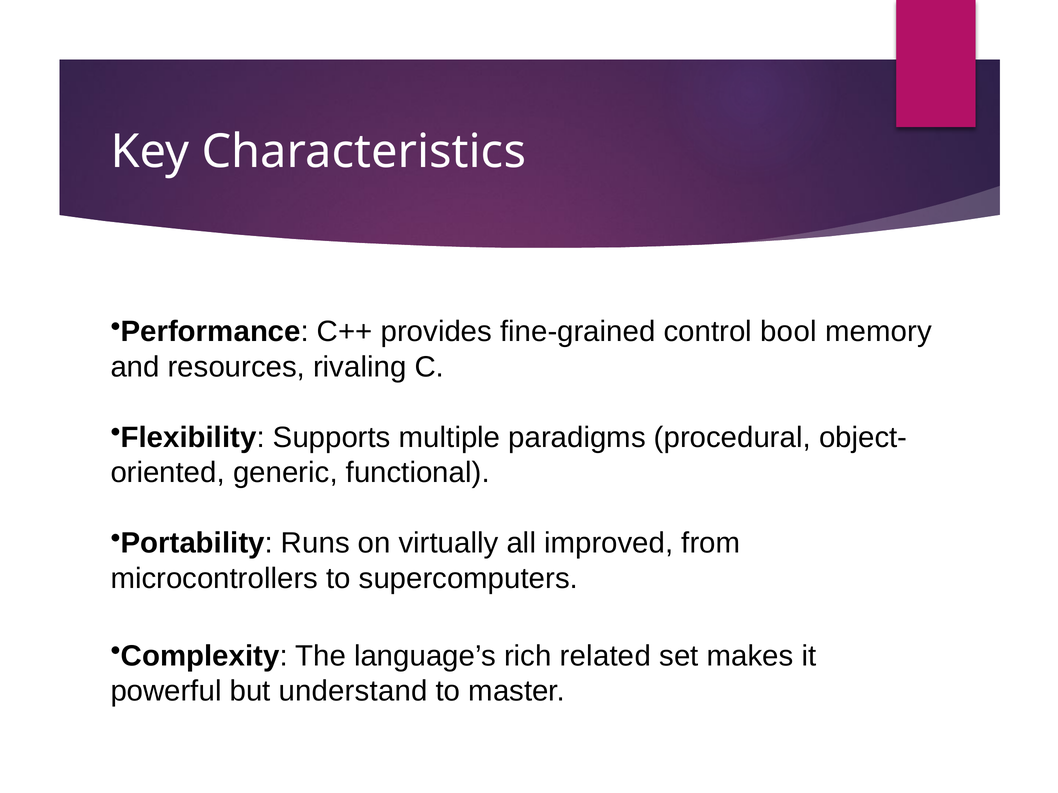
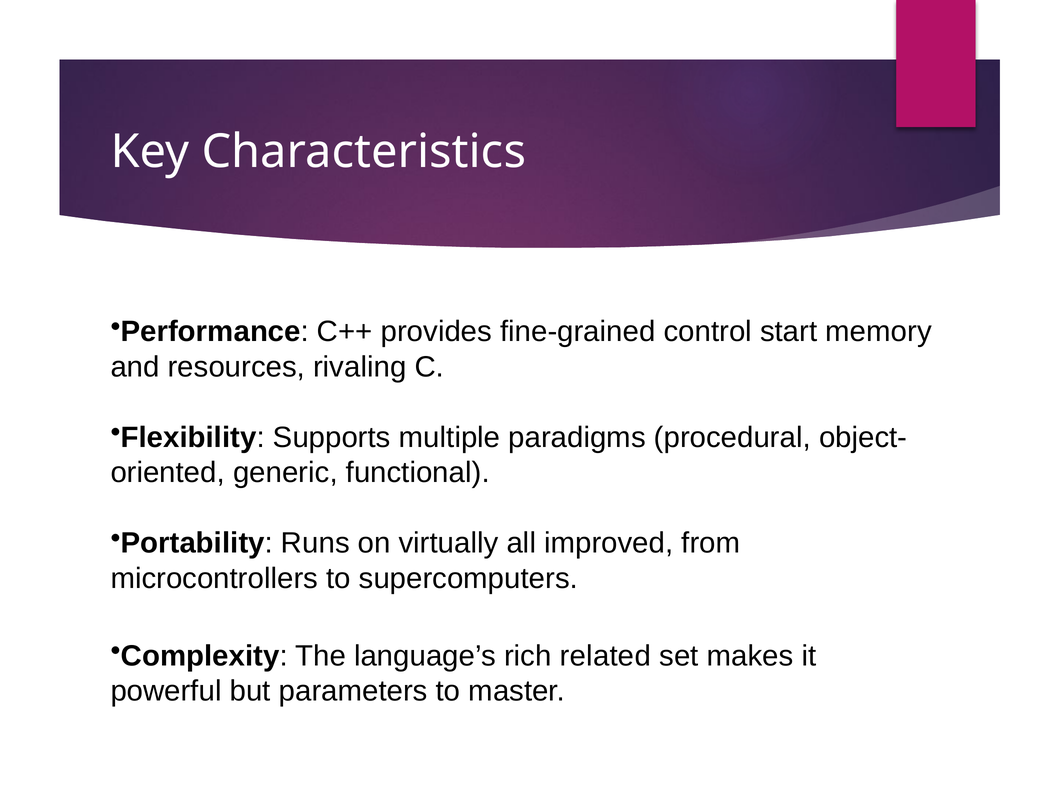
bool: bool -> start (789, 332)
understand: understand -> parameters (353, 692)
